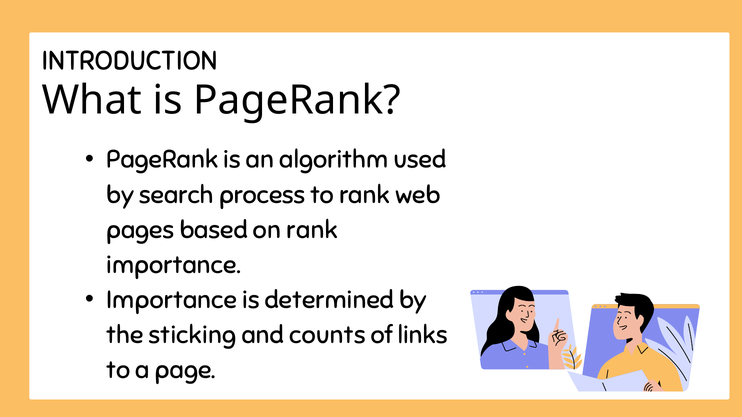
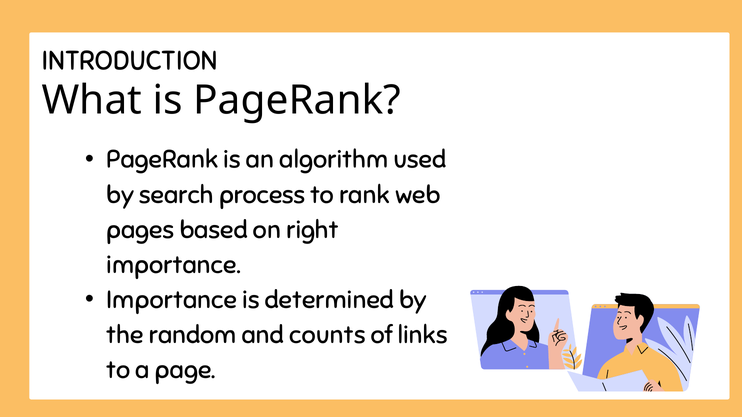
on rank: rank -> right (312, 230)
sticking: sticking -> random (193, 335)
